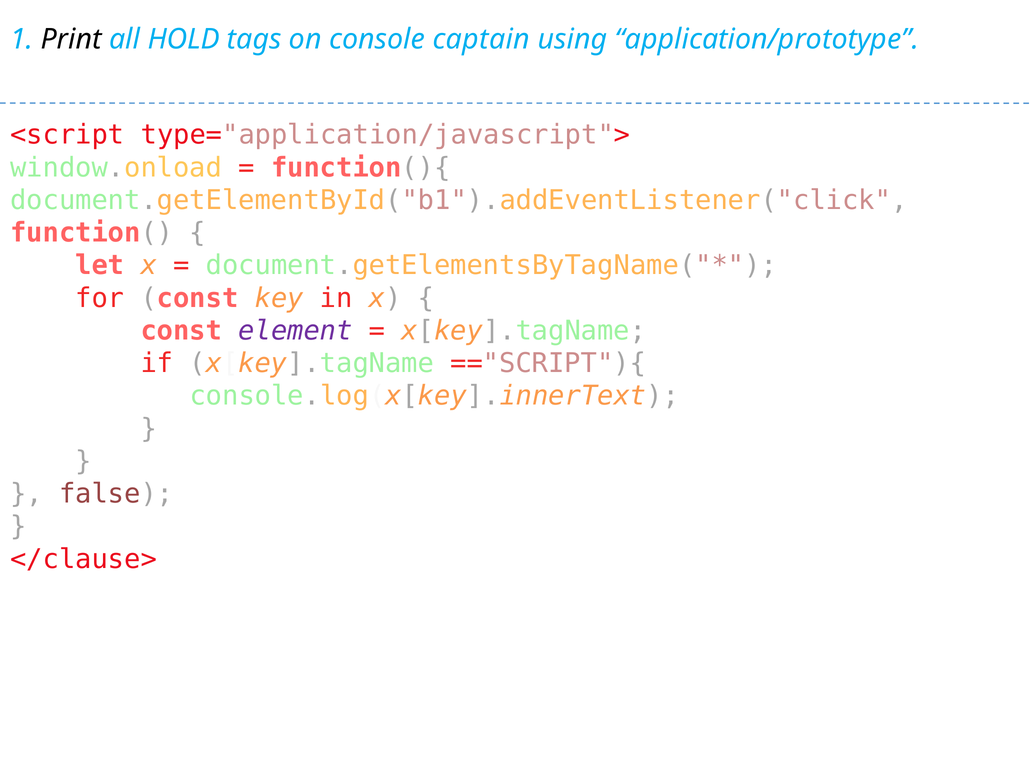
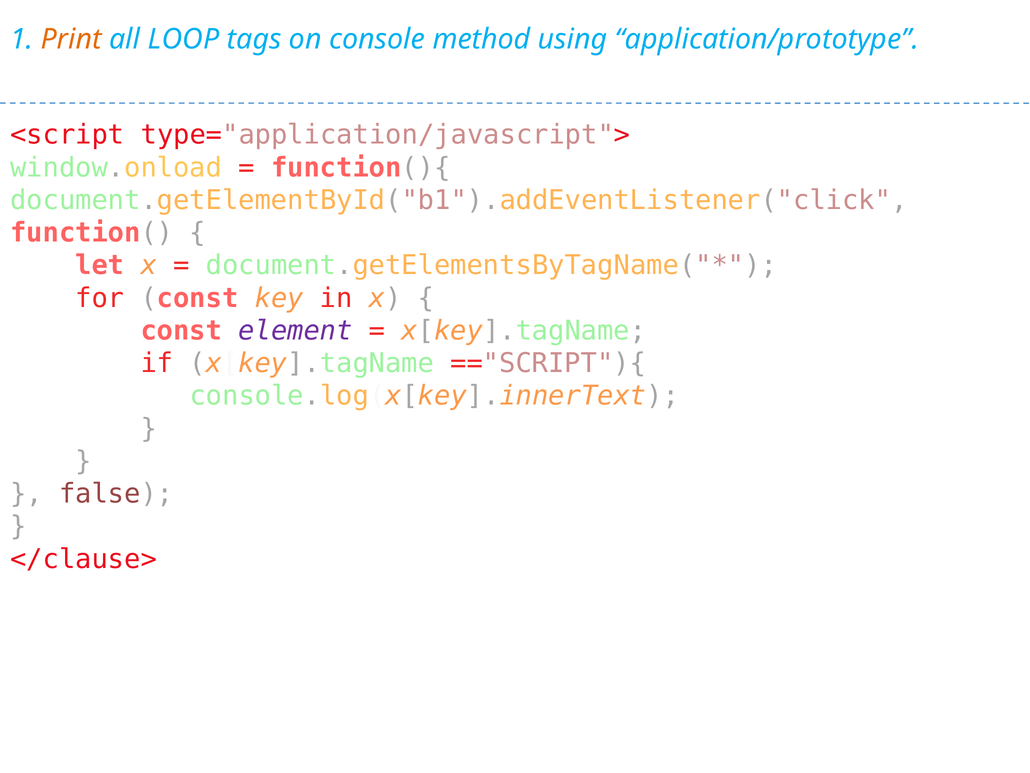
Print colour: black -> orange (71, 39)
HOLD: HOLD -> LOOP (184, 39)
captain: captain -> method (481, 39)
